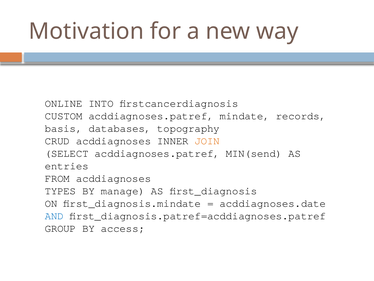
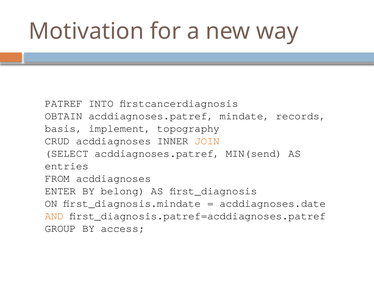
ONLINE: ONLINE -> PATREF (64, 103)
CUSTOM: CUSTOM -> OBTAIN (64, 116)
databases: databases -> implement (120, 128)
TYPES: TYPES -> ENTER (60, 191)
manage: manage -> belong (123, 191)
AND colour: blue -> orange (54, 216)
